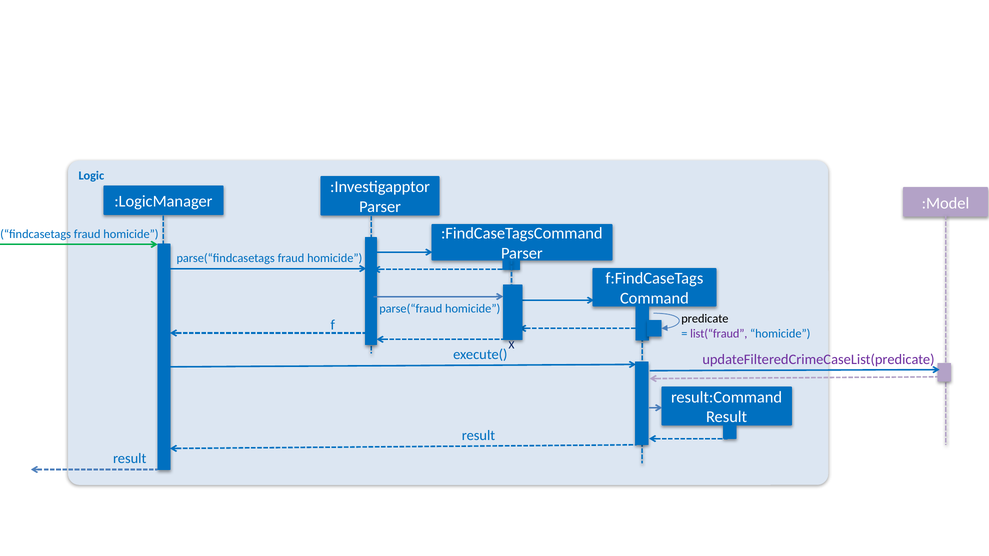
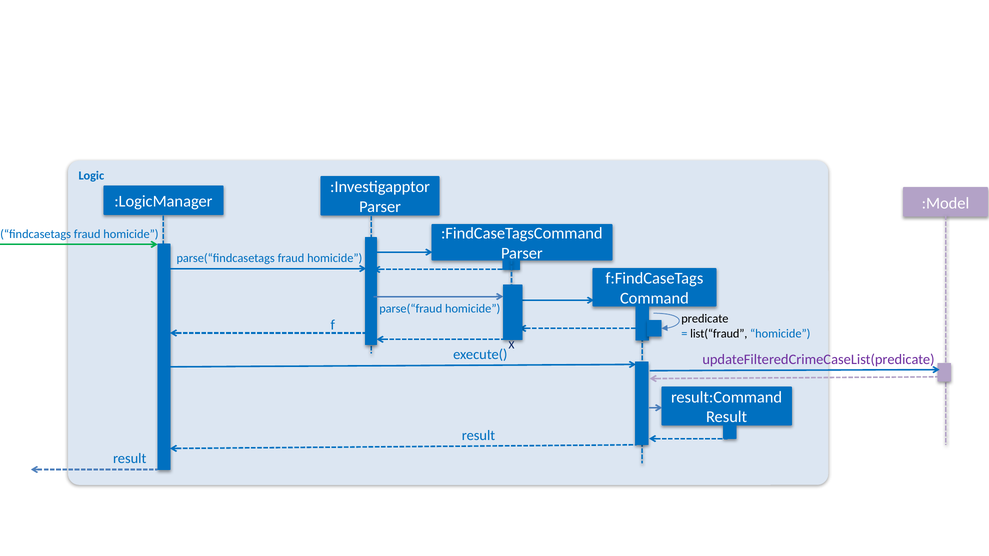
list(“fraud colour: purple -> black (719, 334)
